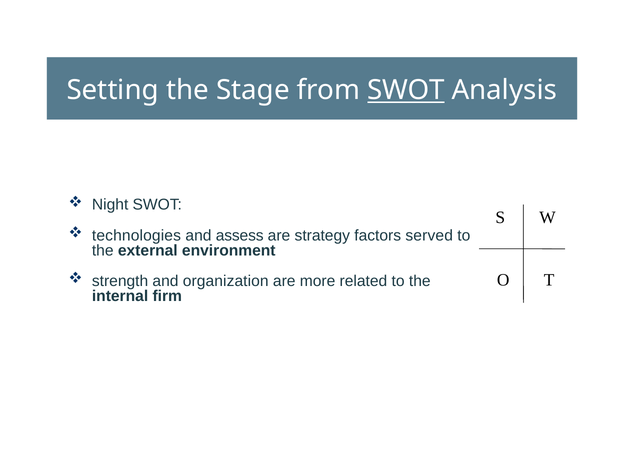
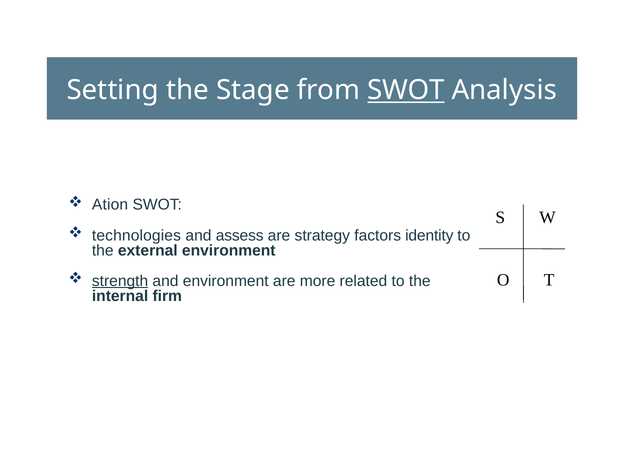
Night: Night -> Ation (110, 205)
served: served -> identity (429, 235)
strength underline: none -> present (120, 281)
and organization: organization -> environment (226, 281)
